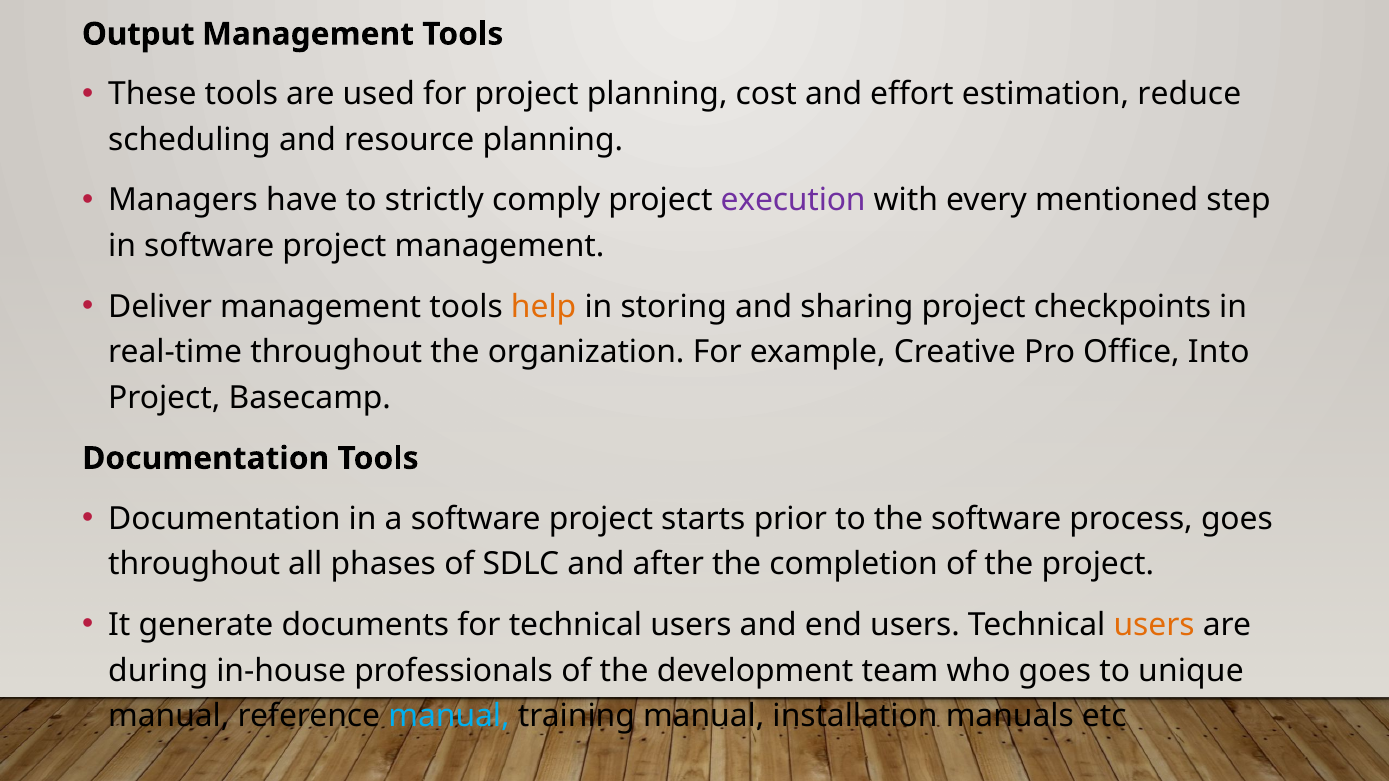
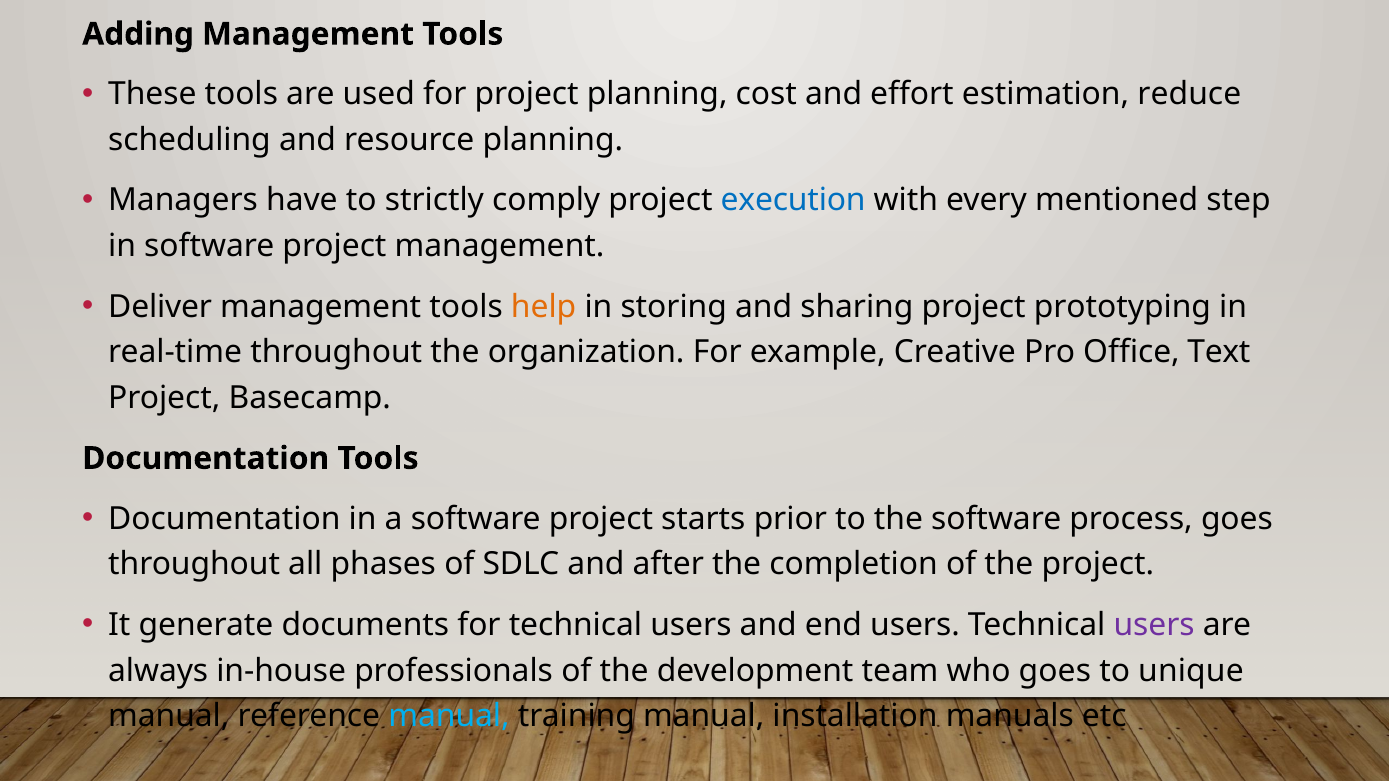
Output: Output -> Adding (138, 34)
execution colour: purple -> blue (793, 201)
checkpoints: checkpoints -> prototyping (1122, 307)
Into: Into -> Text (1219, 352)
users colour: orange -> purple (1154, 625)
during: during -> always (158, 671)
